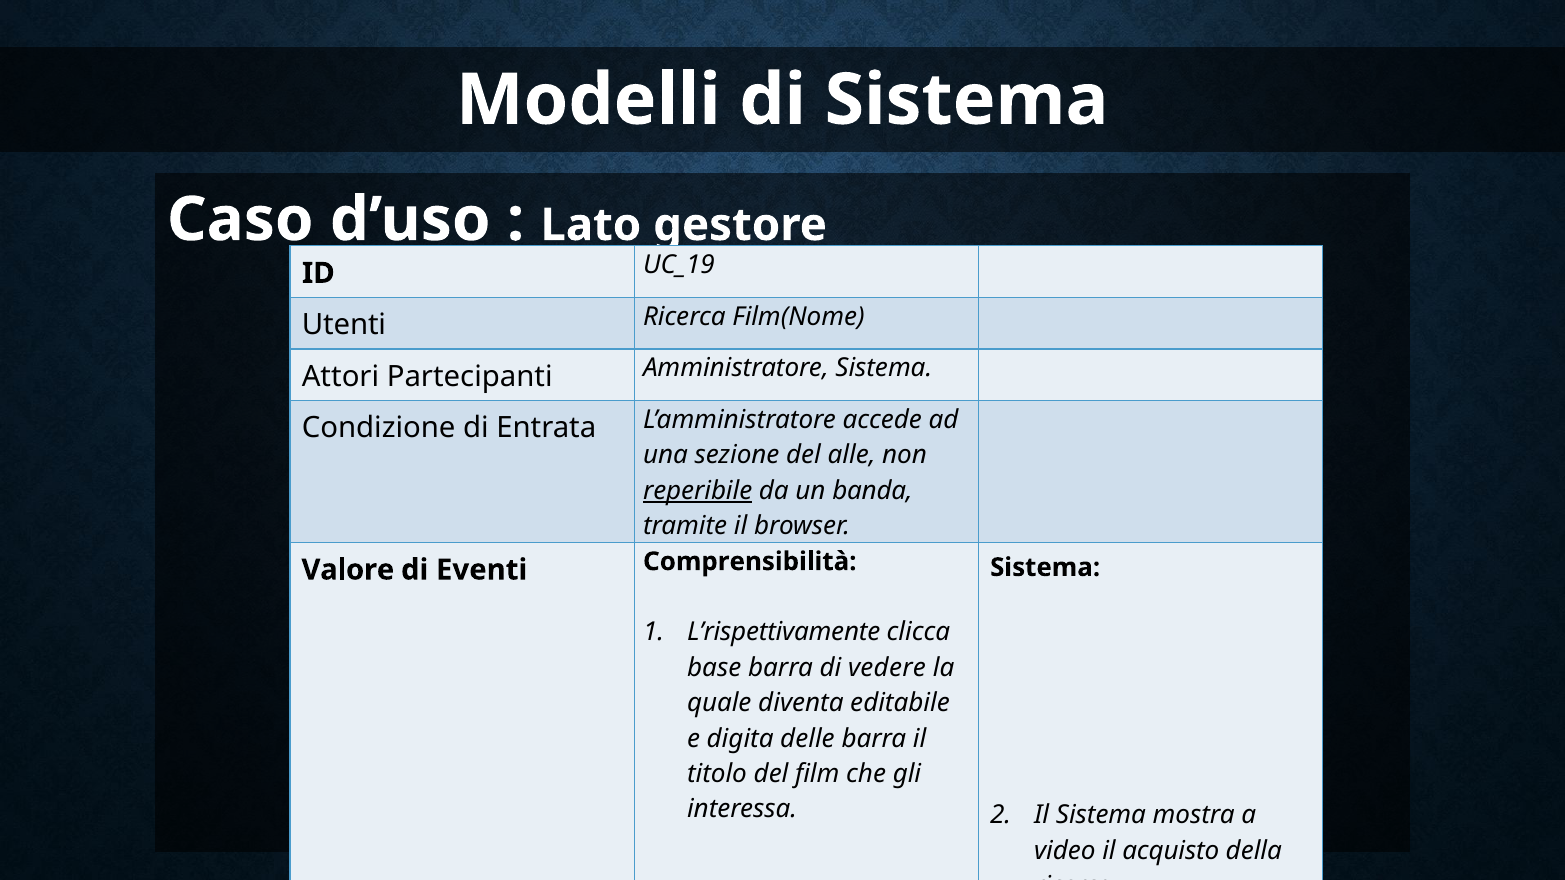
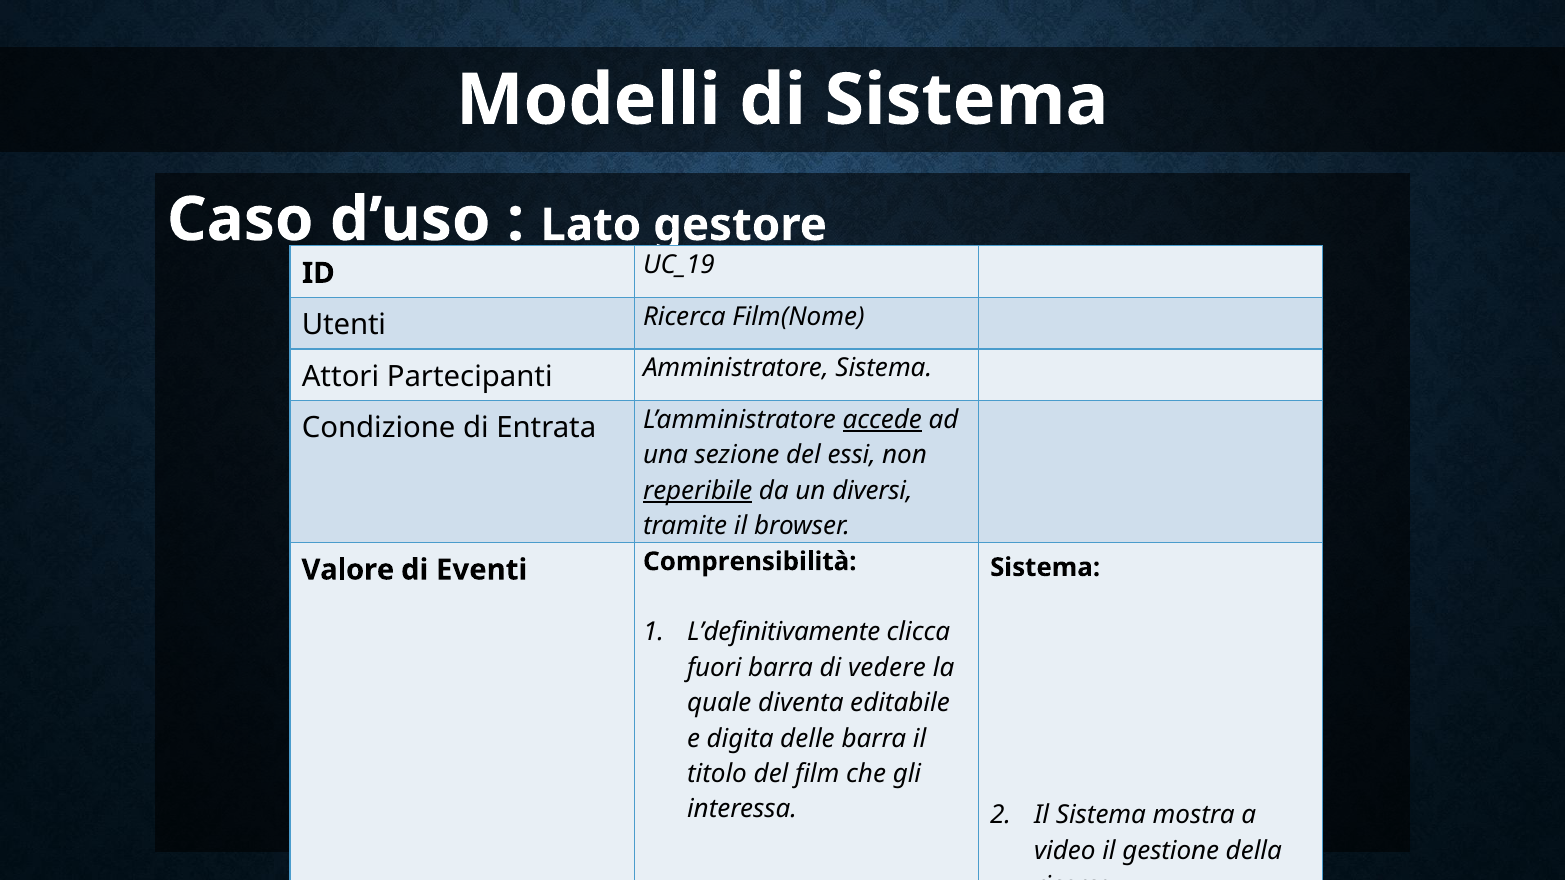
accede underline: none -> present (882, 420)
alle: alle -> essi (852, 455)
banda: banda -> diversi (872, 491)
L’rispettivamente: L’rispettivamente -> L’definitivamente (784, 633)
base: base -> fuori (714, 668)
acquisto: acquisto -> gestione (1171, 851)
